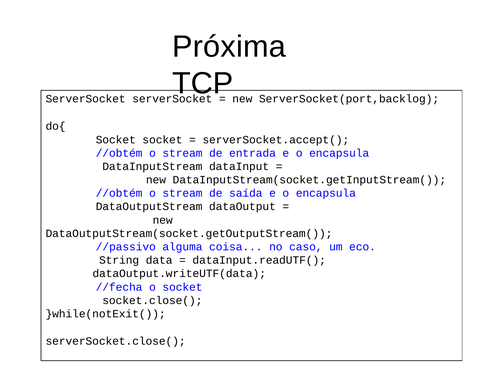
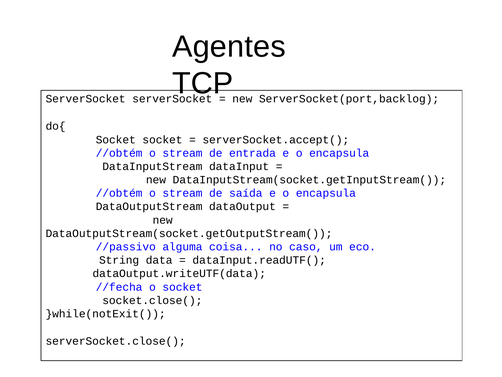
Próxima: Próxima -> Agentes (229, 47)
